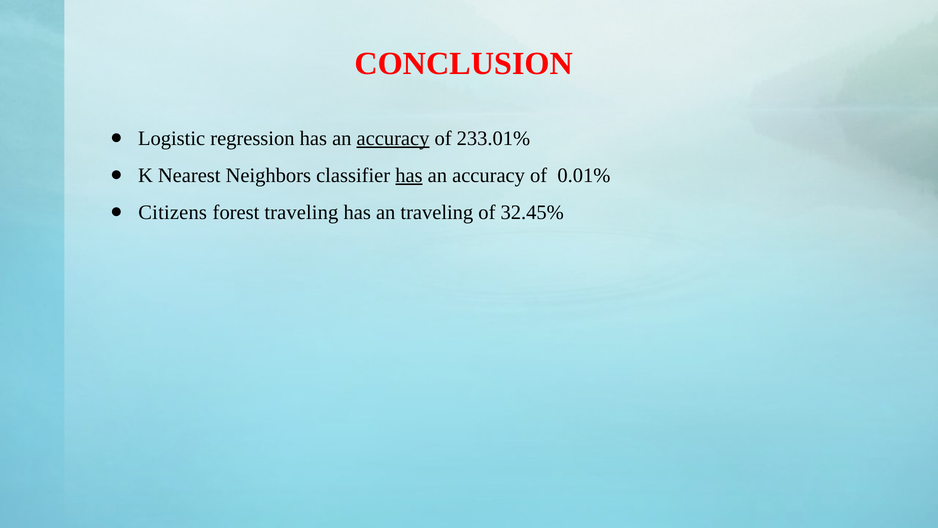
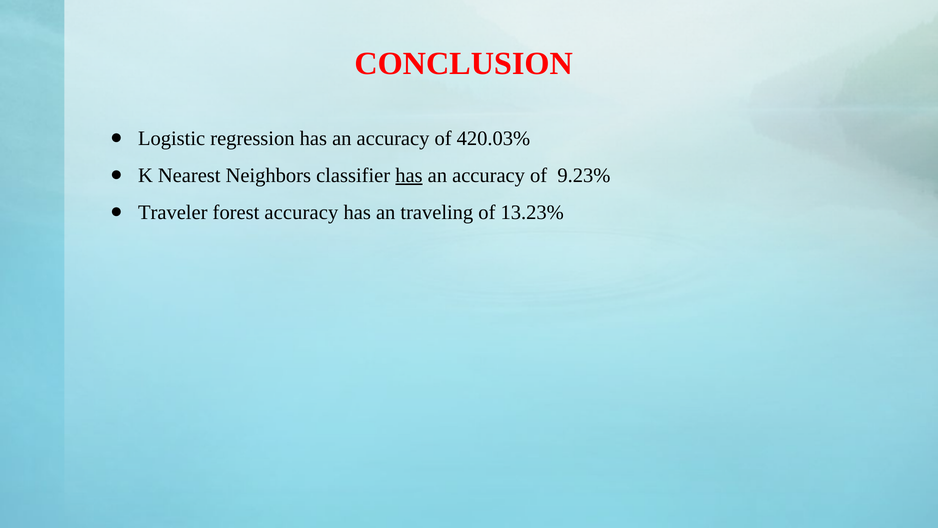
accuracy underline: present -> none (393, 138)
233.01%: 233.01% -> 420.03% (493, 138)
0.01%: 0.01% -> 9.23% (584, 175)
Citizens: Citizens -> Traveler (173, 212)
forest traveling: traveling -> accuracy (301, 212)
32.45%: 32.45% -> 13.23% (532, 212)
